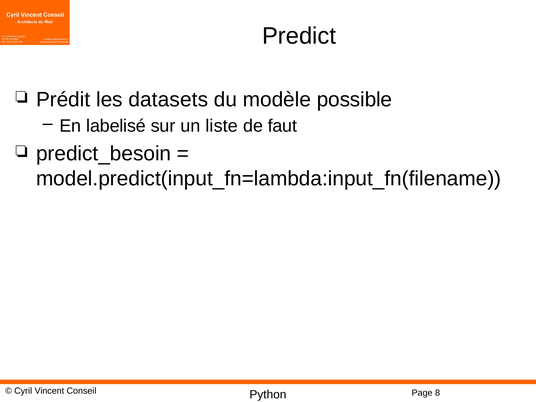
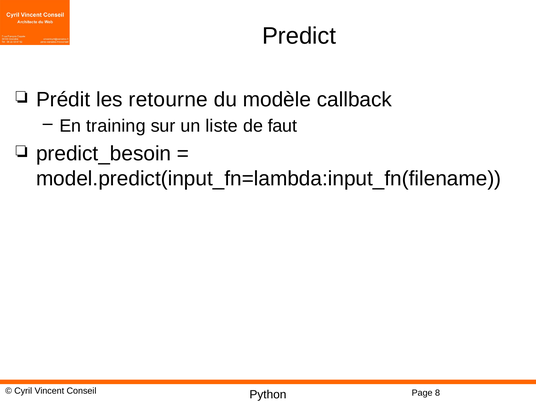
datasets: datasets -> retourne (168, 99)
possible: possible -> callback (354, 99)
labelisé: labelisé -> training (116, 126)
